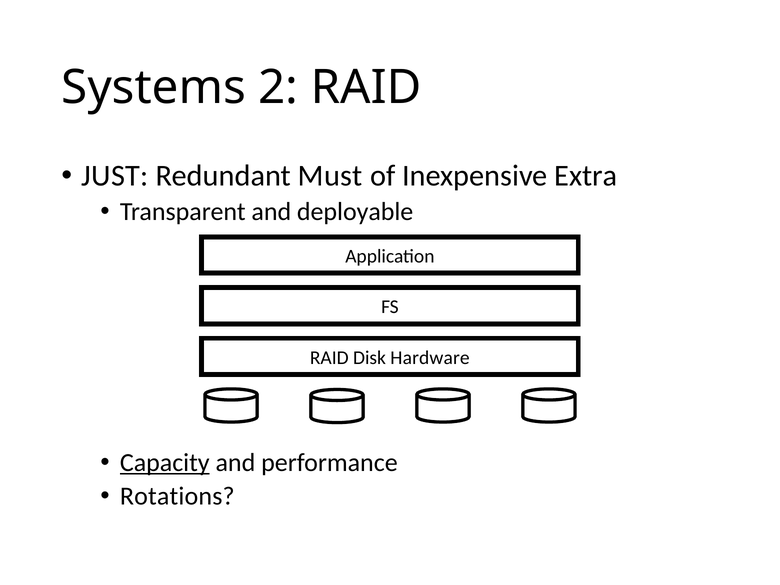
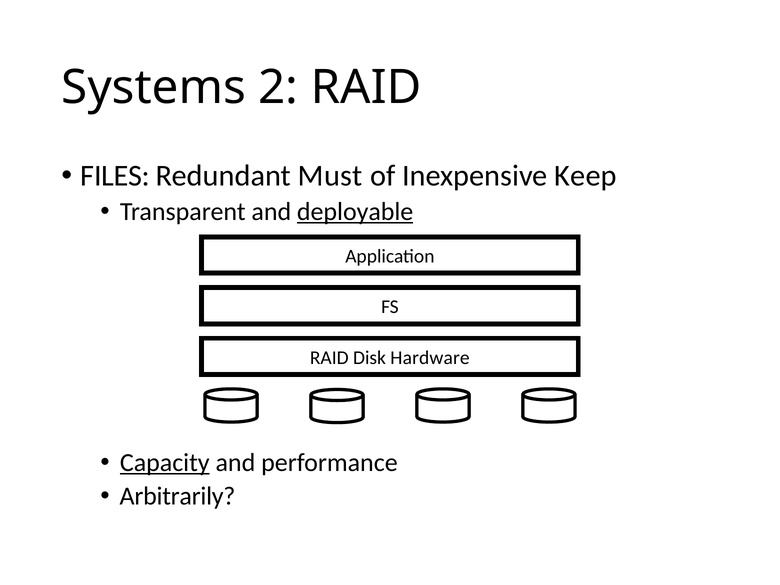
JUST: JUST -> FILES (115, 176)
Extra: Extra -> Keep (586, 176)
deployable underline: none -> present (355, 212)
Rotations: Rotations -> Arbitrarily (178, 496)
